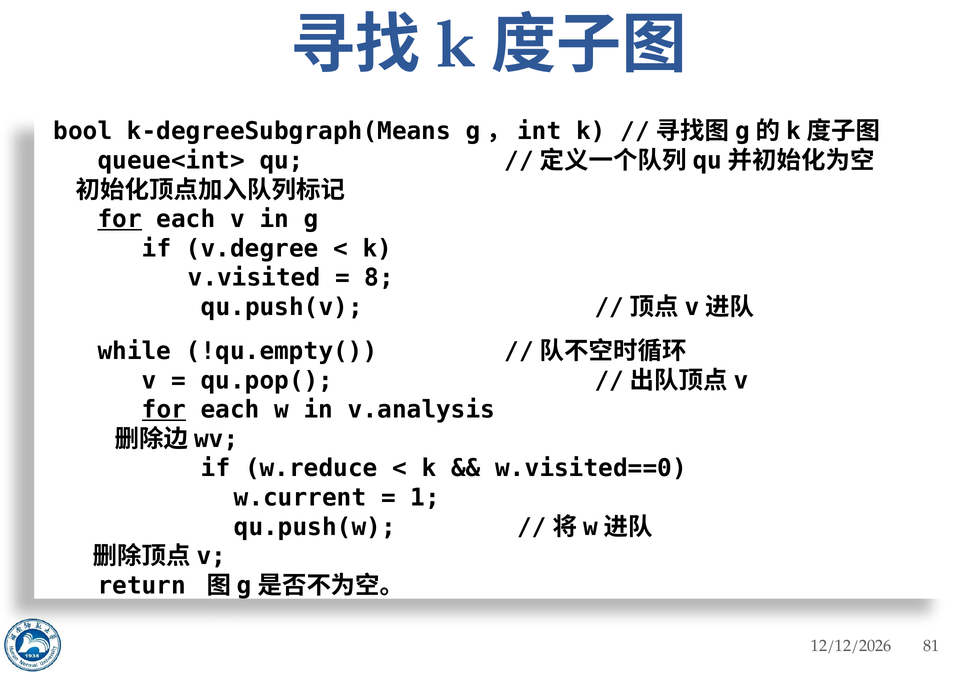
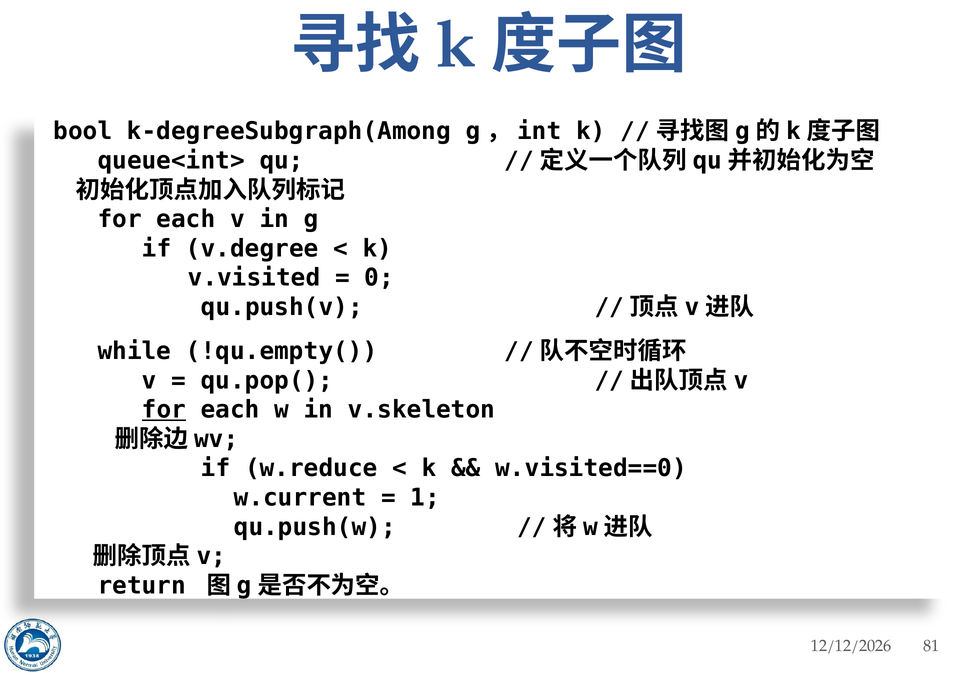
k-degreeSubgraph(Means: k-degreeSubgraph(Means -> k-degreeSubgraph(Among (289, 131)
for underline: present -> none (120, 219)
8: 8 -> 0 (379, 278)
v.analysis: v.analysis -> v.skeleton (421, 410)
